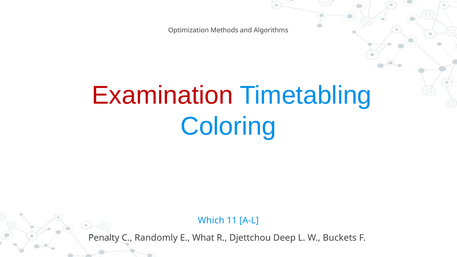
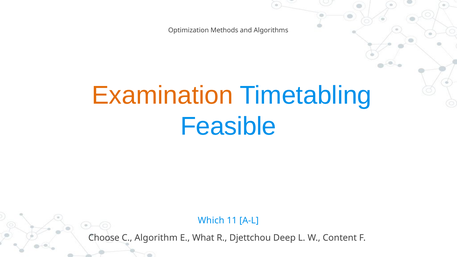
Examination colour: red -> orange (163, 95)
Coloring: Coloring -> Feasible (228, 126)
Penalty: Penalty -> Choose (104, 238)
Randomly: Randomly -> Algorithm (156, 238)
Buckets: Buckets -> Content (340, 238)
